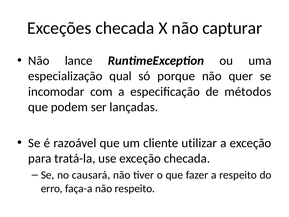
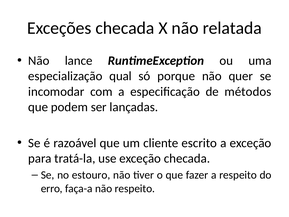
capturar: capturar -> relatada (232, 28)
utilizar: utilizar -> escrito (199, 143)
causará: causará -> estouro (91, 175)
